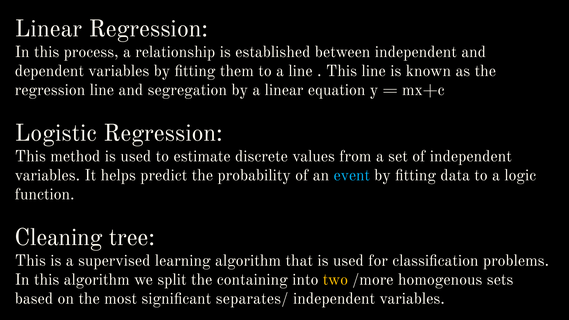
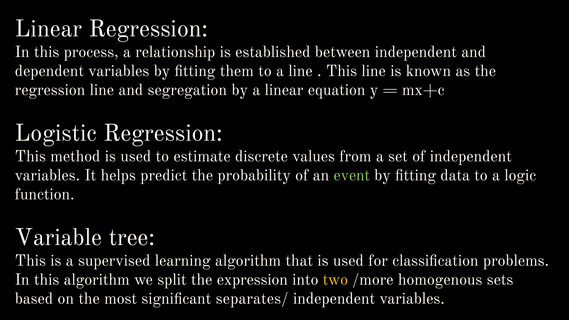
event colour: light blue -> light green (352, 175)
Cleaning: Cleaning -> Variable (58, 238)
containing: containing -> expression (252, 280)
